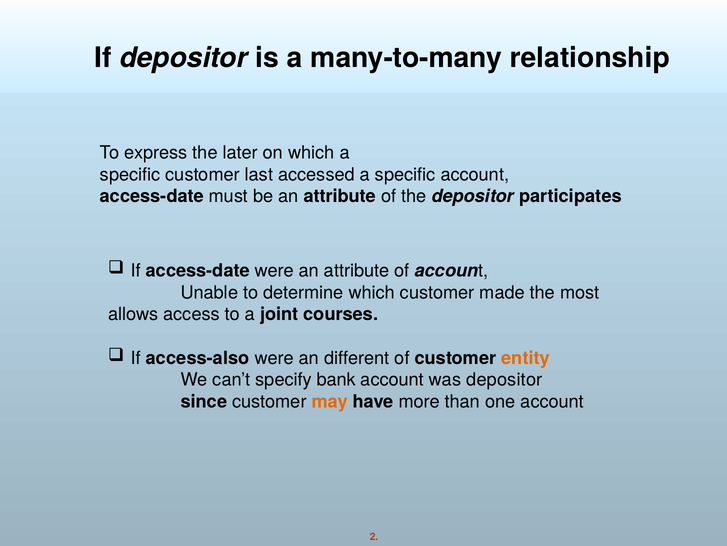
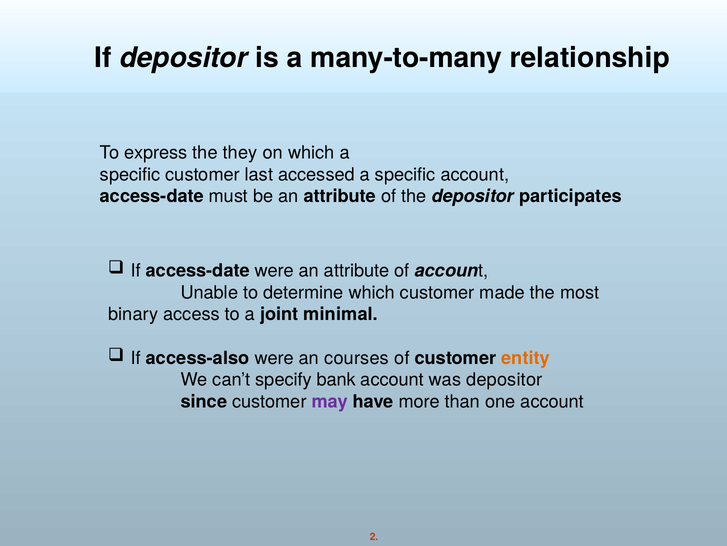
later: later -> they (240, 153)
allows: allows -> binary (133, 314)
courses: courses -> minimal (341, 314)
different: different -> courses (357, 358)
may colour: orange -> purple (330, 401)
